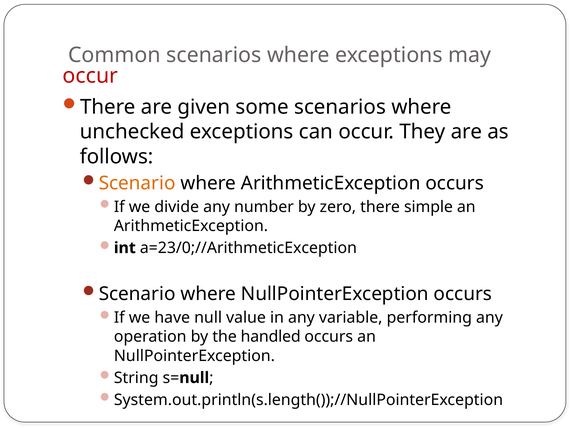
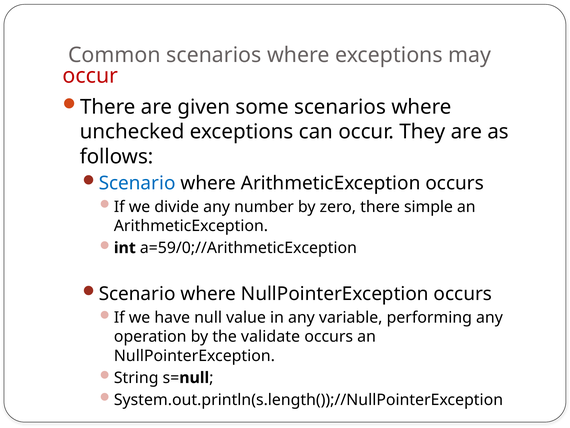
Scenario colour: orange -> blue (137, 183)
a=23/0;//ArithmeticException: a=23/0;//ArithmeticException -> a=59/0;//ArithmeticException (248, 248)
handled: handled -> validate (271, 336)
